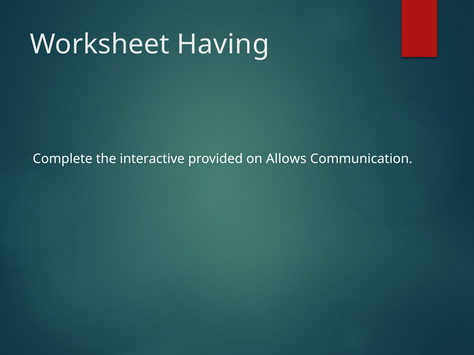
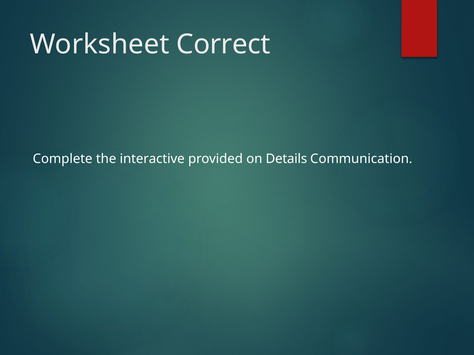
Having: Having -> Correct (223, 44)
Allows: Allows -> Details (286, 159)
